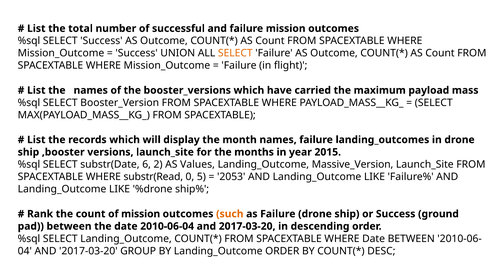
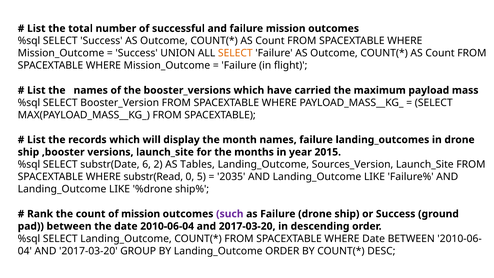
Values: Values -> Tables (198, 164)
Massive_Version: Massive_Version -> Sources_Version (353, 164)
2053: 2053 -> 2035 (231, 177)
such colour: orange -> purple (230, 214)
